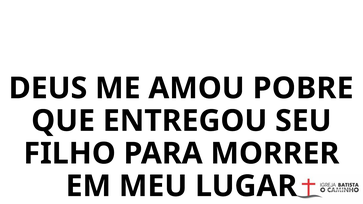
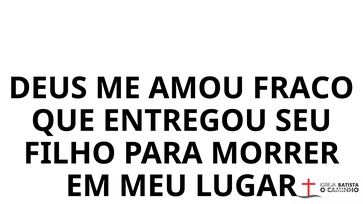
POBRE: POBRE -> FRACO (303, 88)
